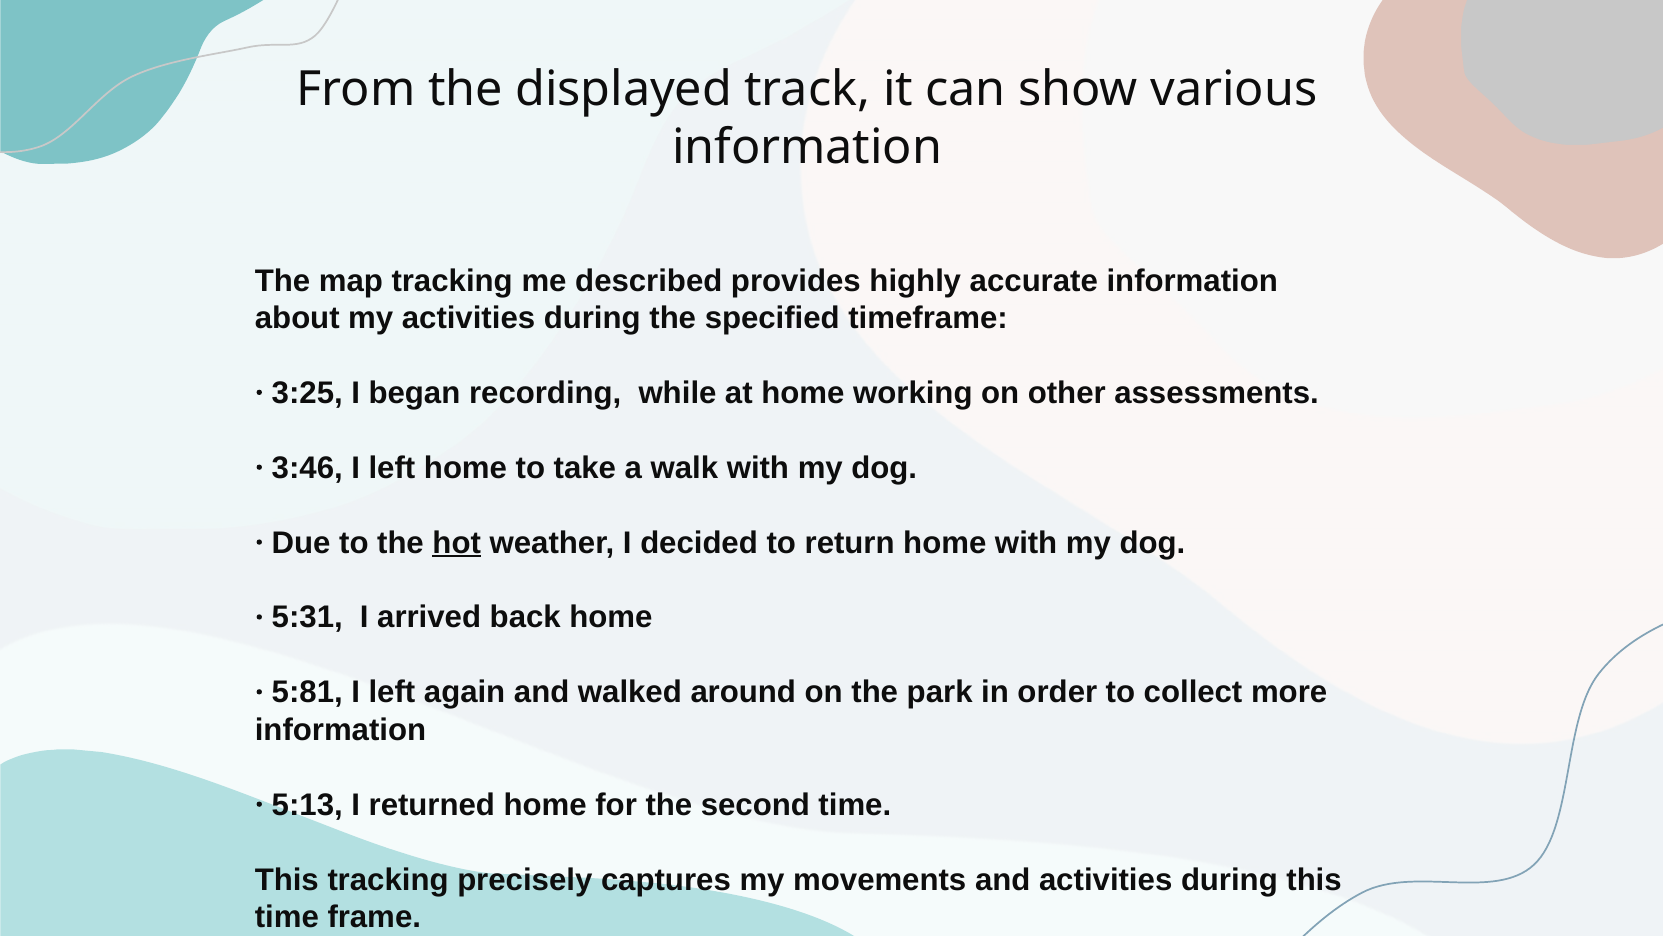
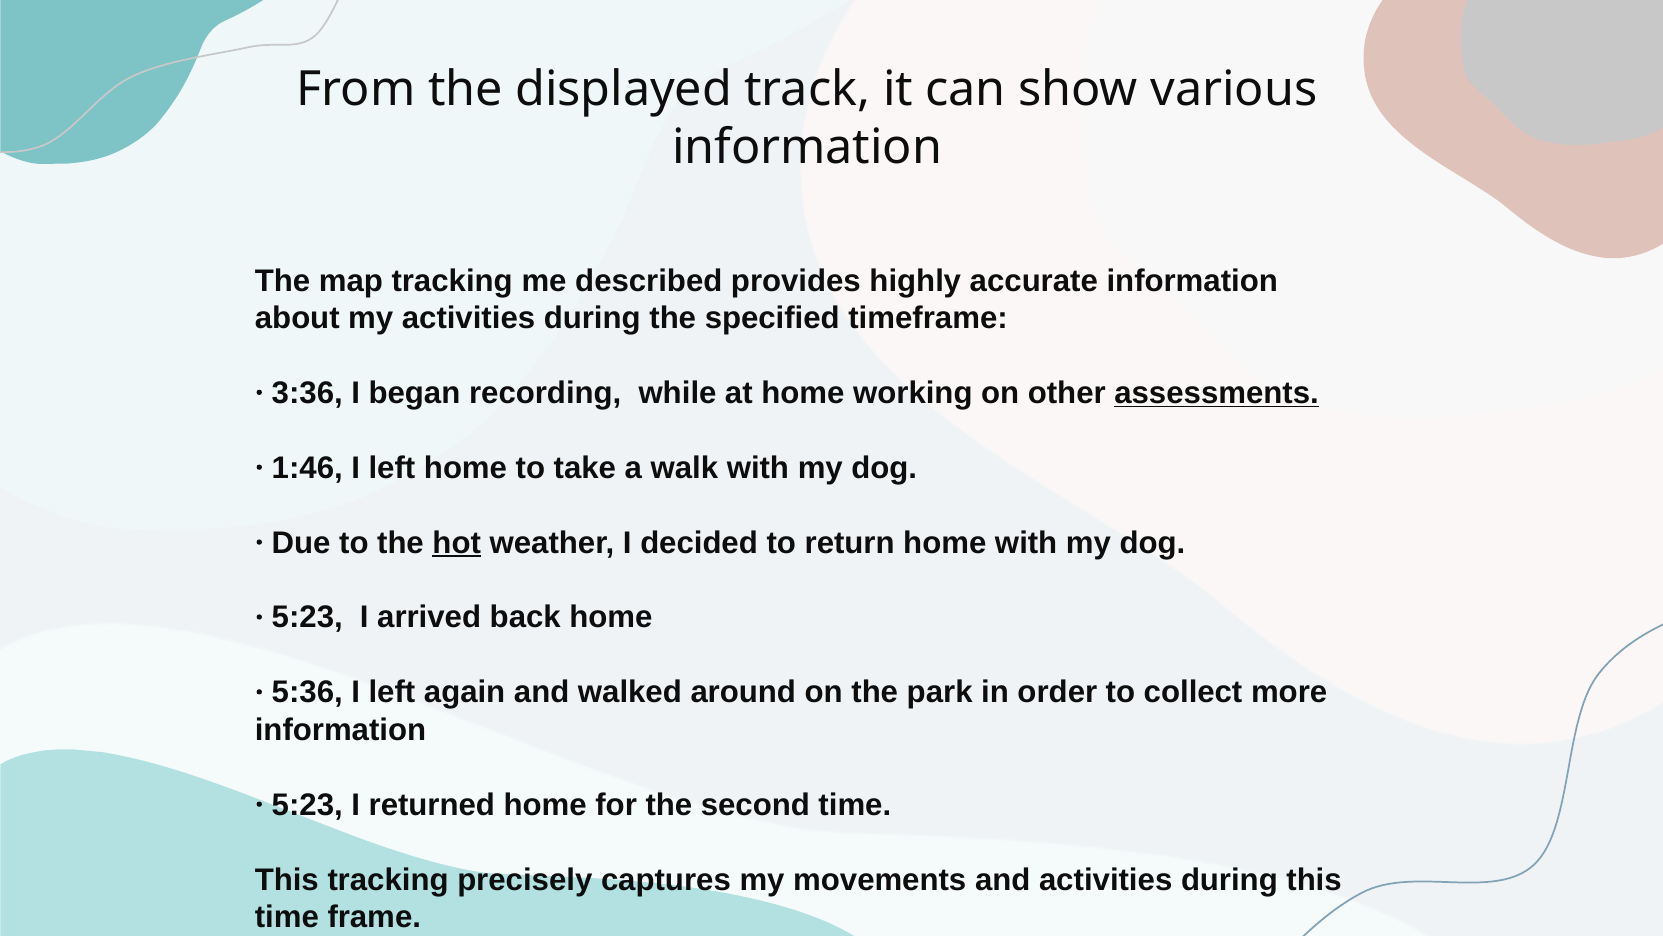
3:25: 3:25 -> 3:36 (307, 393)
assessments underline: none -> present (1217, 393)
3:46: 3:46 -> 1:46 (307, 468)
5:31: 5:31 -> 5:23 (307, 617)
5:81: 5:81 -> 5:36 (307, 692)
5:13: 5:13 -> 5:23 (307, 804)
